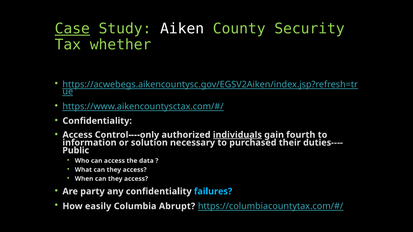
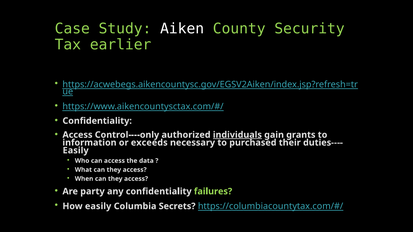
Case underline: present -> none (72, 29)
whether: whether -> earlier (121, 45)
fourth: fourth -> grants (301, 135)
solution: solution -> exceeds (149, 143)
Public: Public -> Easily (76, 151)
failures colour: light blue -> light green (213, 192)
Abrupt: Abrupt -> Secrets (177, 206)
